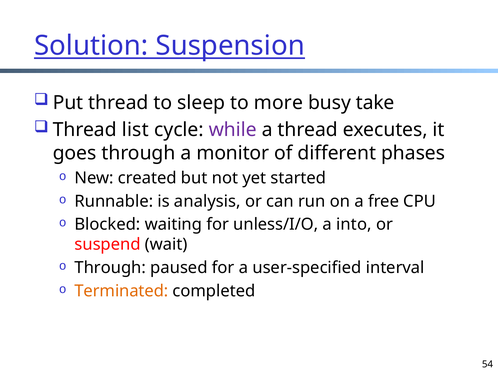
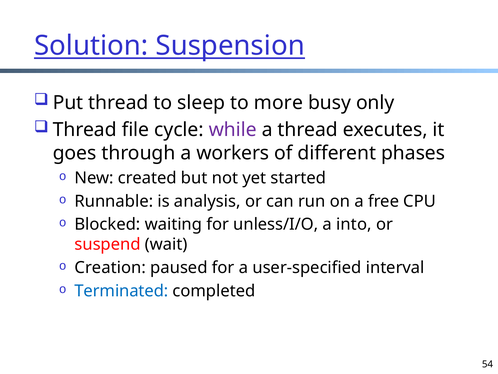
take: take -> only (375, 103)
list: list -> file (135, 130)
monitor: monitor -> workers (233, 153)
Through: Through -> Creation (110, 267)
Terminated colour: orange -> blue (121, 291)
